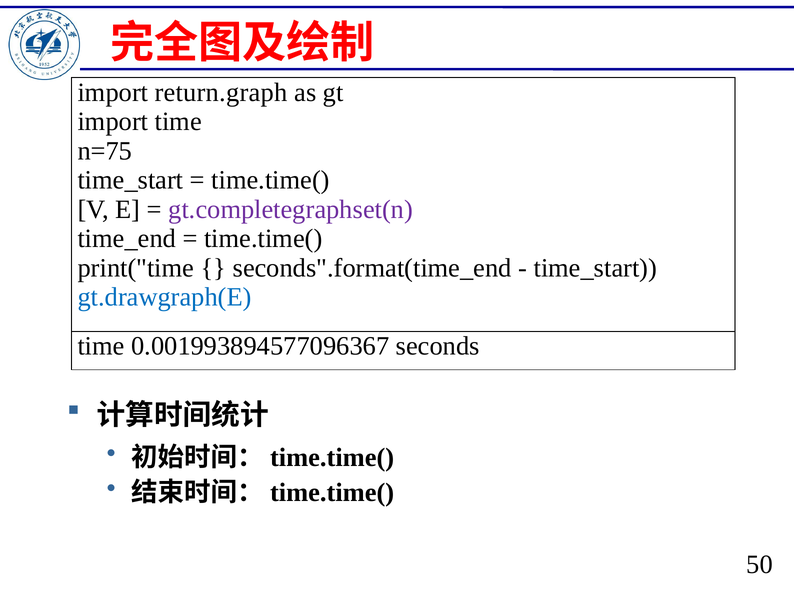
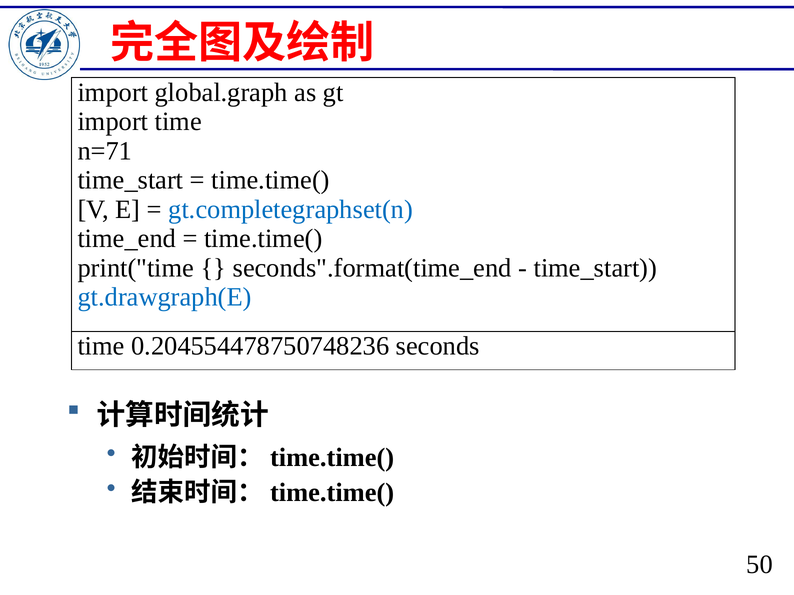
return.graph: return.graph -> global.graph (221, 92)
n=75: n=75 -> n=71 (105, 151)
gt.completegraphset(n colour: purple -> blue (291, 209)
0.001993894577096367: 0.001993894577096367 -> 0.204554478750748236 (260, 347)
